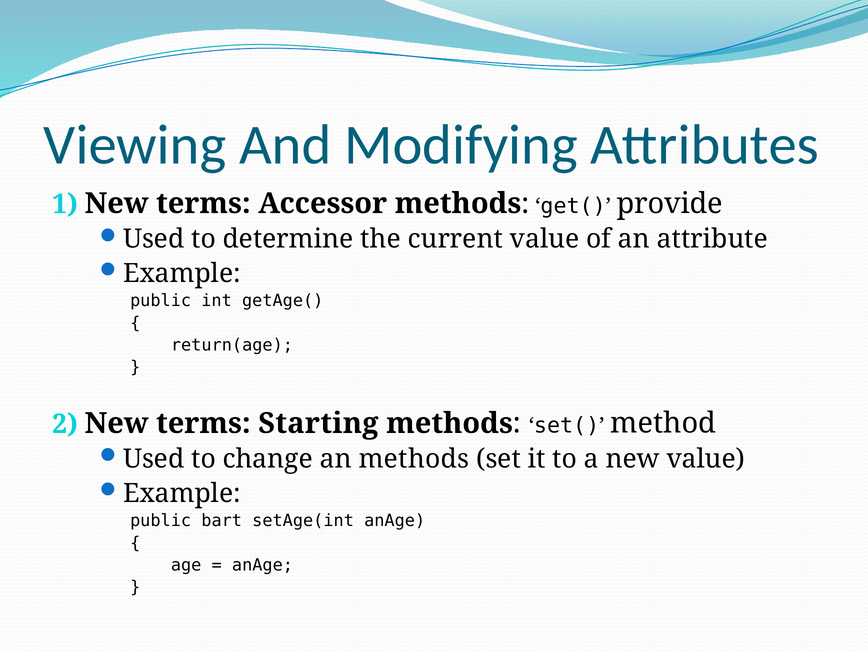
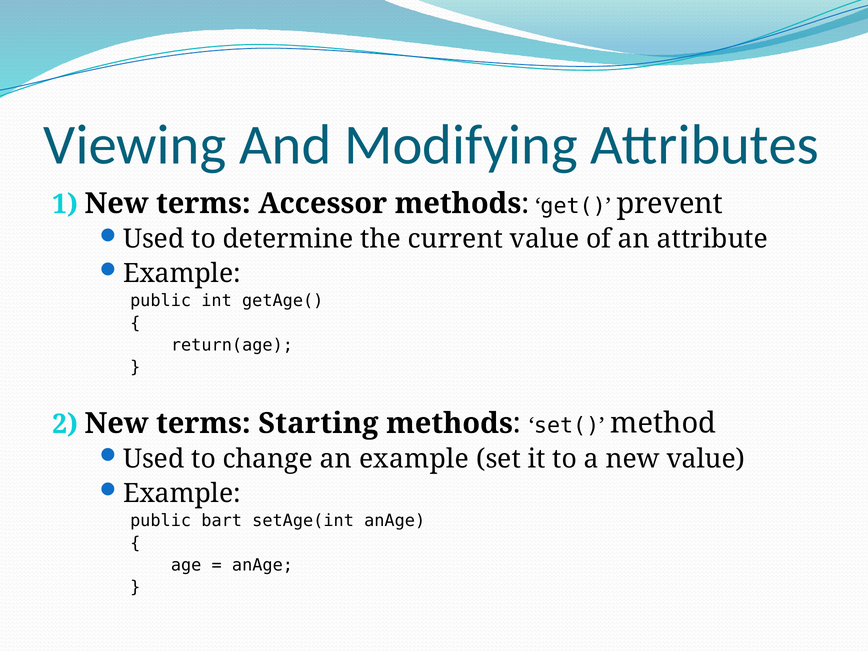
provide: provide -> prevent (670, 203)
an methods: methods -> example (414, 459)
